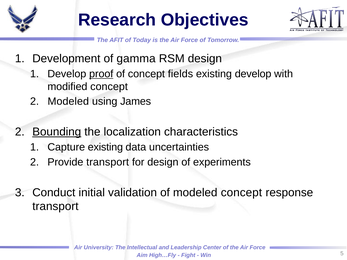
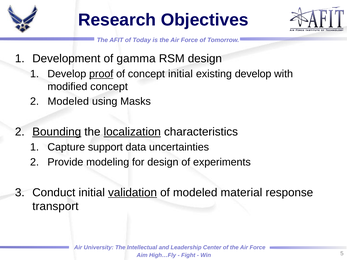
concept fields: fields -> initial (180, 74)
James: James -> Masks (136, 102)
localization underline: none -> present (132, 132)
Capture existing: existing -> support (105, 147)
Provide transport: transport -> modeling (108, 162)
validation underline: none -> present (133, 193)
modeled concept: concept -> material (241, 193)
